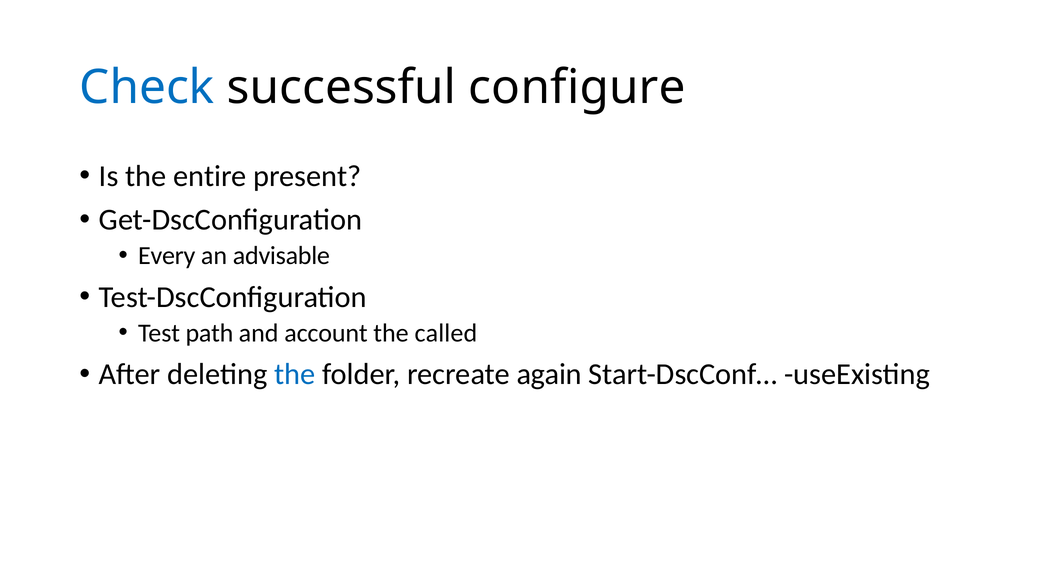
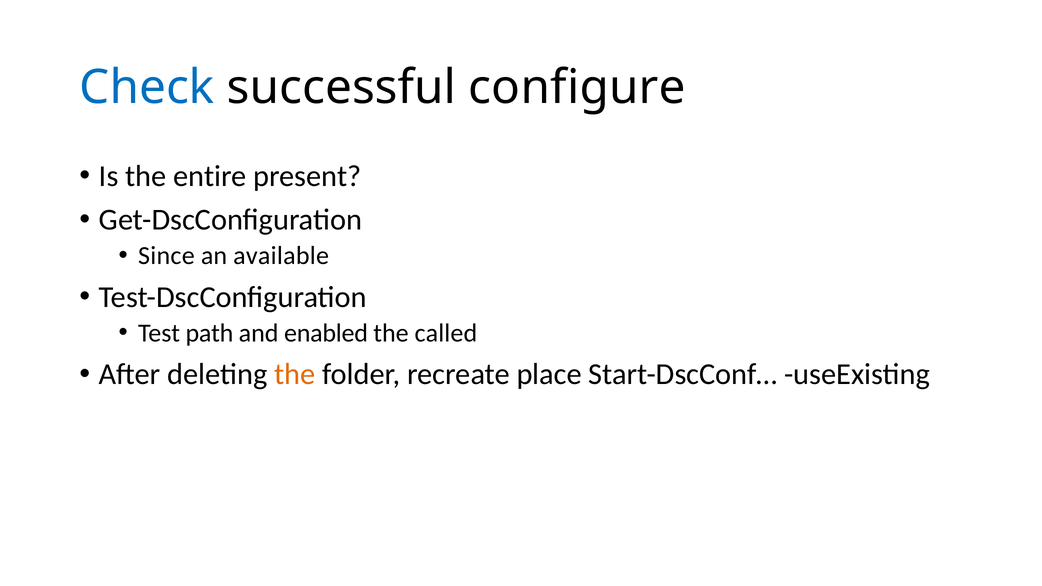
Every: Every -> Since (166, 256)
advisable: advisable -> available (281, 256)
account: account -> enabled (326, 333)
the colour: blue -> orange (295, 374)
again: again -> place (549, 374)
